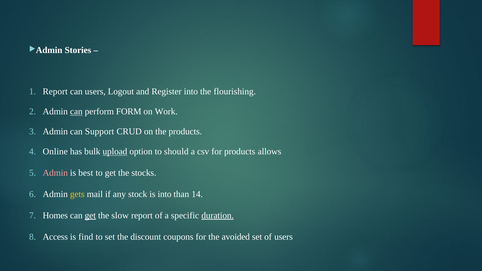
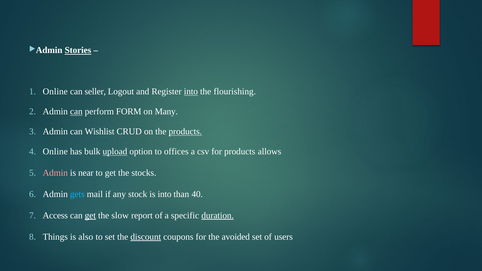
Stories underline: none -> present (78, 50)
Report: Report -> Online (55, 92)
can users: users -> seller (95, 92)
into underline: none -> present (191, 92)
Work: Work -> Many (166, 112)
Support: Support -> Wishlist (100, 132)
products underline: none -> present (185, 132)
should: should -> offices (176, 152)
best: best -> near (86, 173)
gets colour: yellow -> light blue (77, 194)
14: 14 -> 40 (197, 194)
Homes: Homes -> Access (55, 216)
Access: Access -> Things (55, 237)
find: find -> also (86, 237)
discount underline: none -> present (146, 237)
